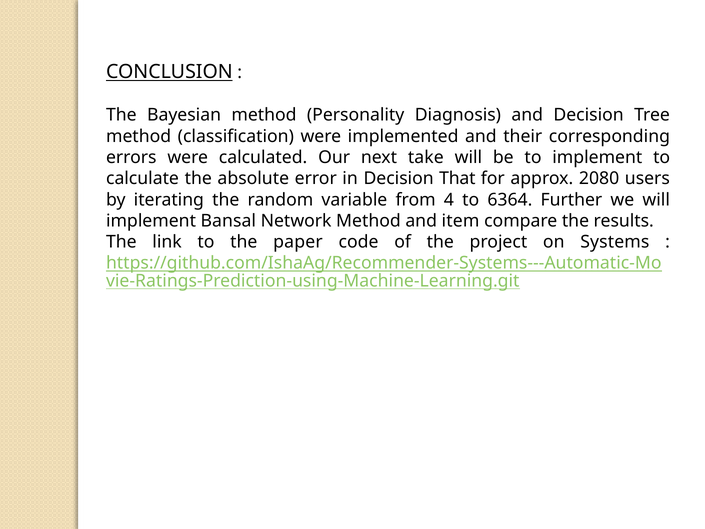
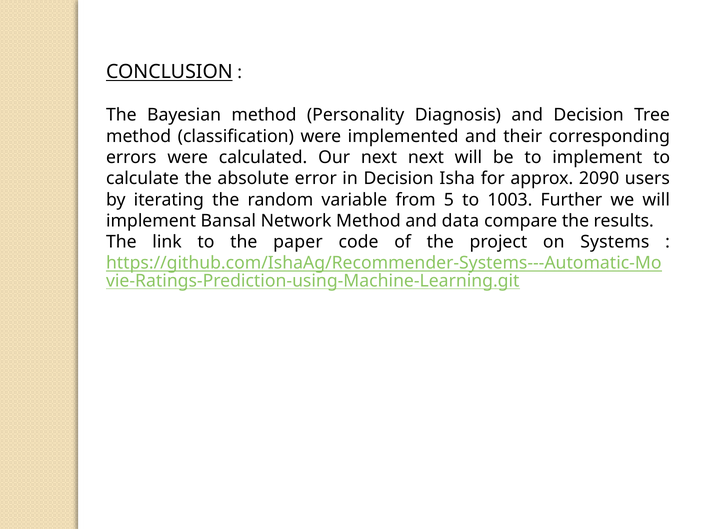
next take: take -> next (426, 157)
That: That -> Isha (457, 178)
2080: 2080 -> 2090 (599, 178)
4: 4 -> 5 (449, 200)
6364: 6364 -> 1003 (510, 200)
item: item -> data (460, 221)
